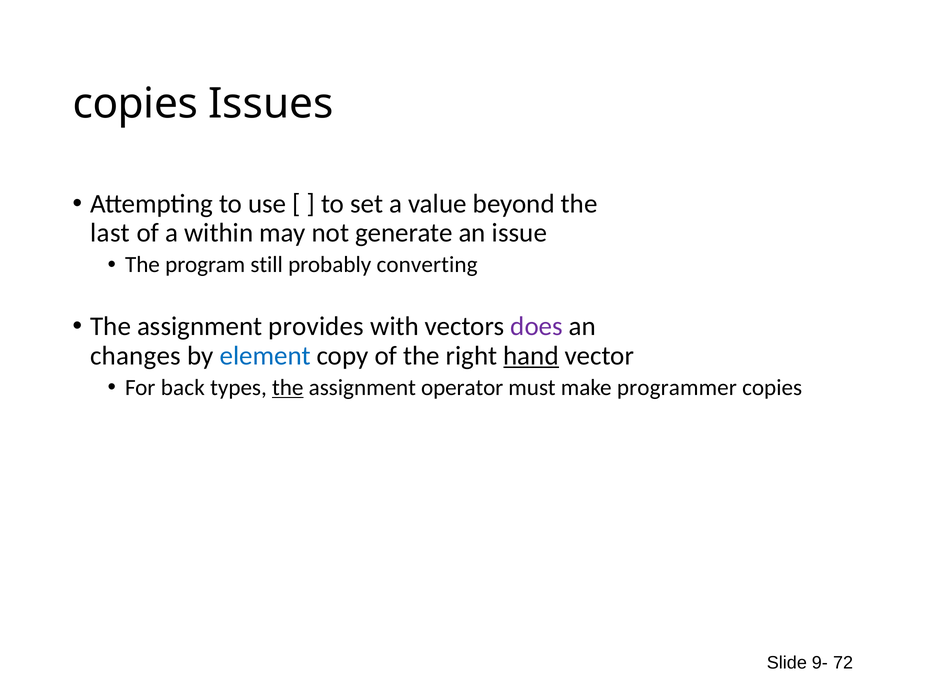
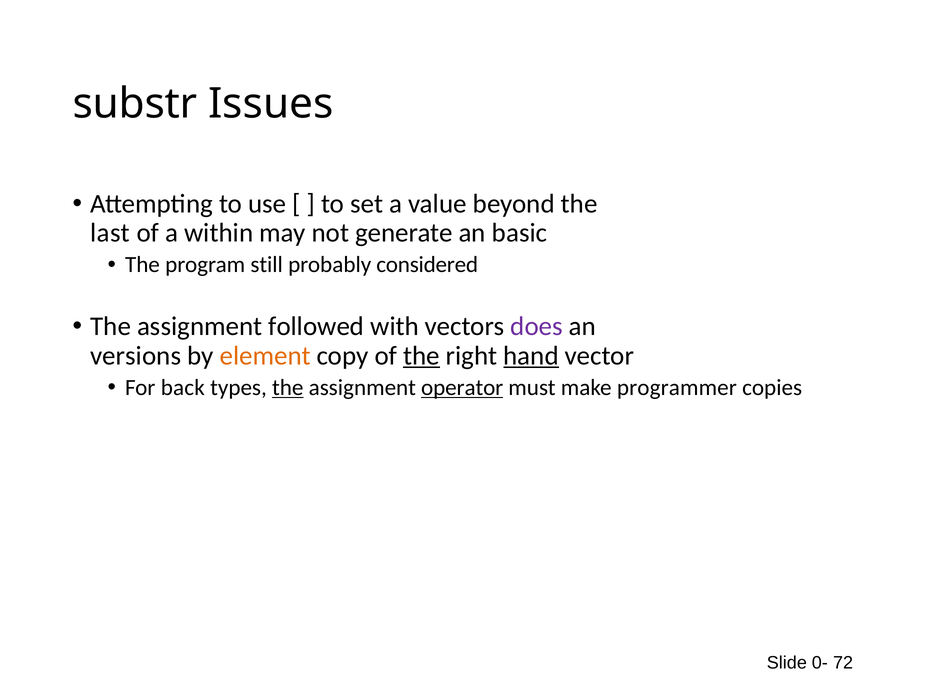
copies: copies -> substr (135, 104)
issue: issue -> basic (520, 233)
converting: converting -> considered (427, 265)
provides: provides -> followed (316, 327)
changes: changes -> versions (136, 356)
element colour: blue -> orange (265, 356)
the underline: none -> present (421, 356)
operator underline: none -> present (462, 388)
9-: 9- -> 0- (820, 663)
